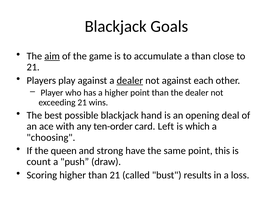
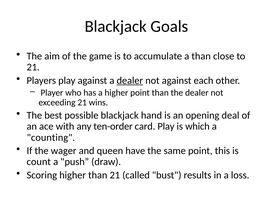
aim underline: present -> none (52, 56)
card Left: Left -> Play (166, 126)
choosing: choosing -> counting (51, 137)
queen: queen -> wager (64, 151)
strong: strong -> queen (110, 151)
